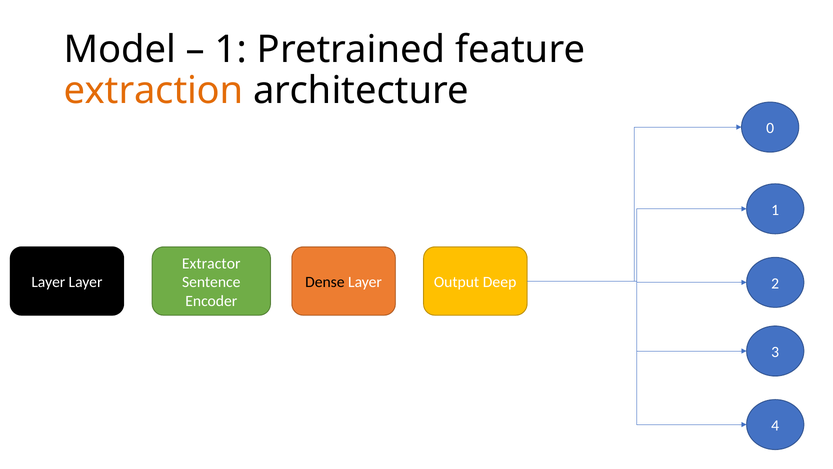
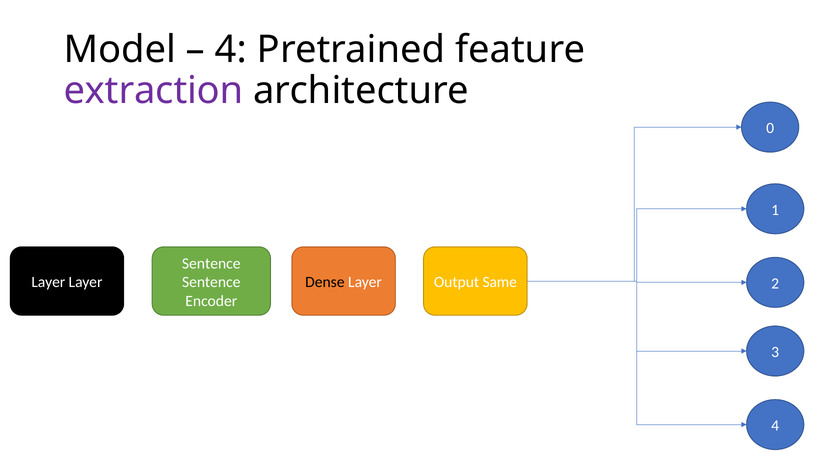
1: 1 -> 4 (231, 49)
extraction colour: orange -> purple (153, 91)
Extractor: Extractor -> Sentence (211, 263)
Deep: Deep -> Same (500, 282)
